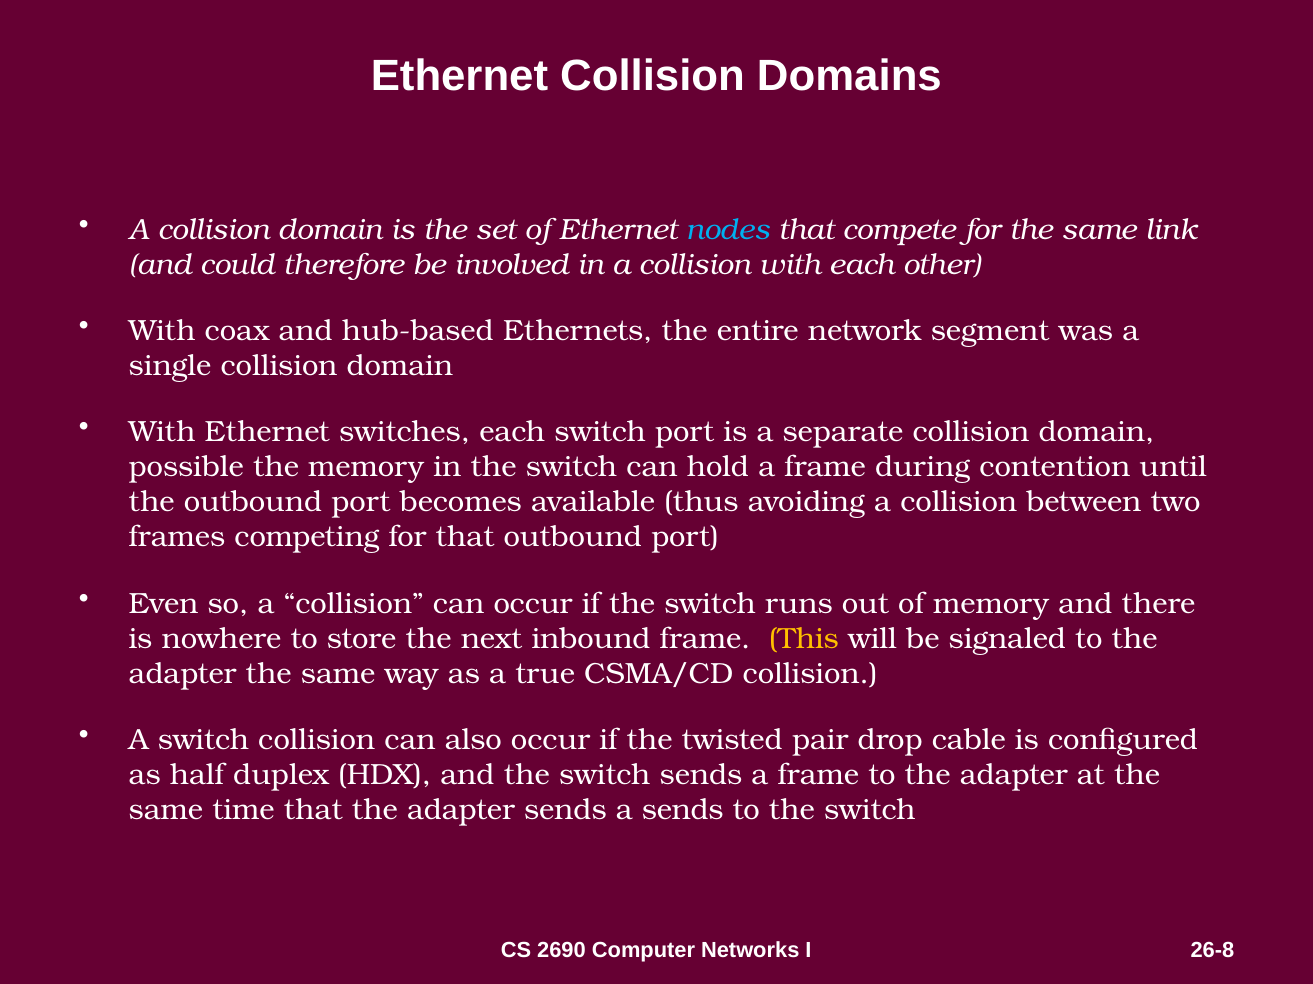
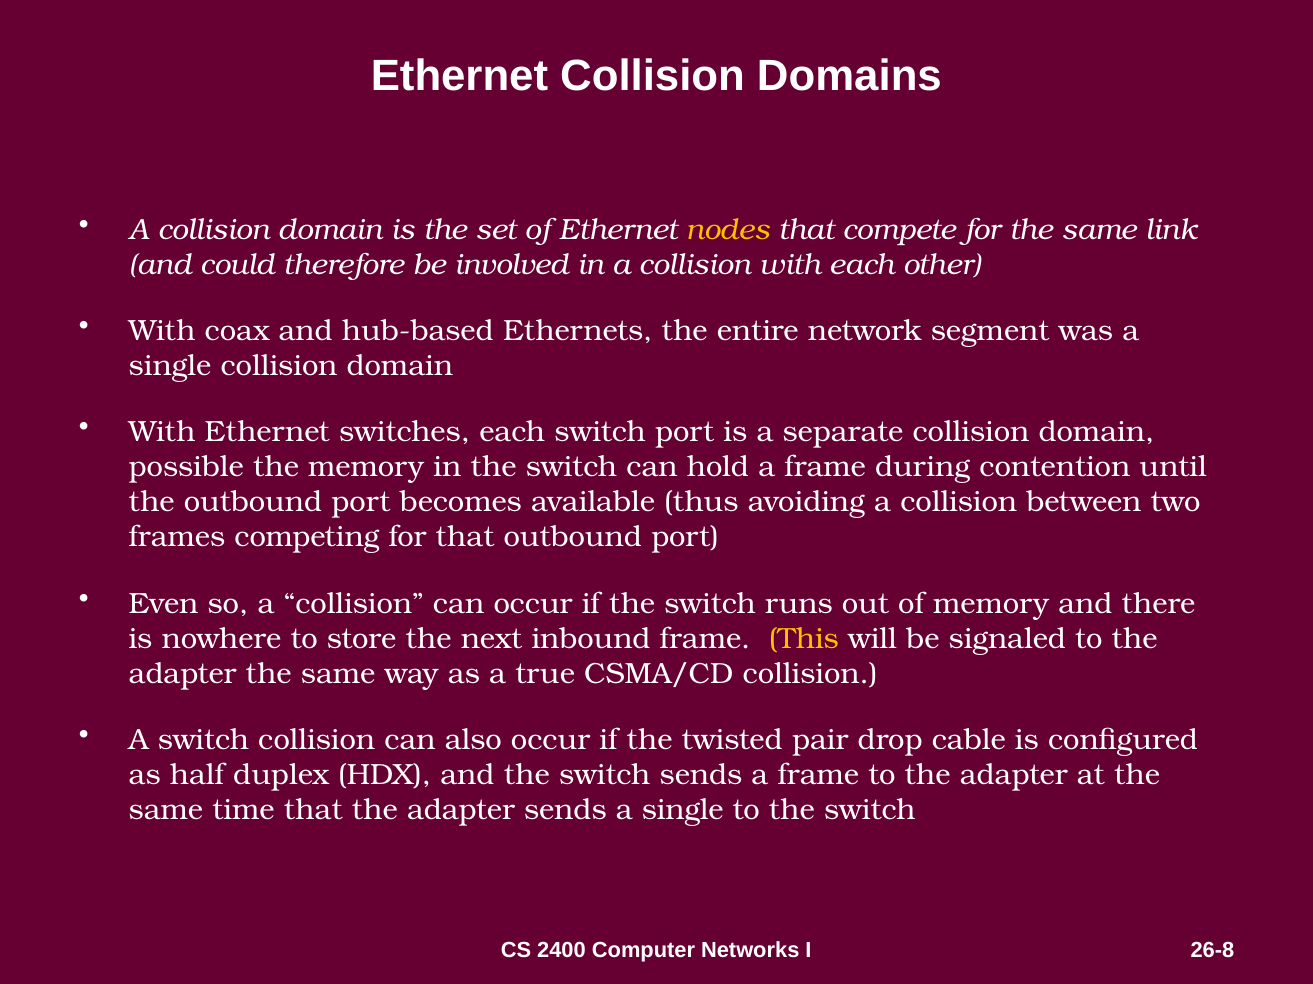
nodes colour: light blue -> yellow (728, 230)
sends a sends: sends -> single (683, 810)
2690: 2690 -> 2400 (561, 951)
